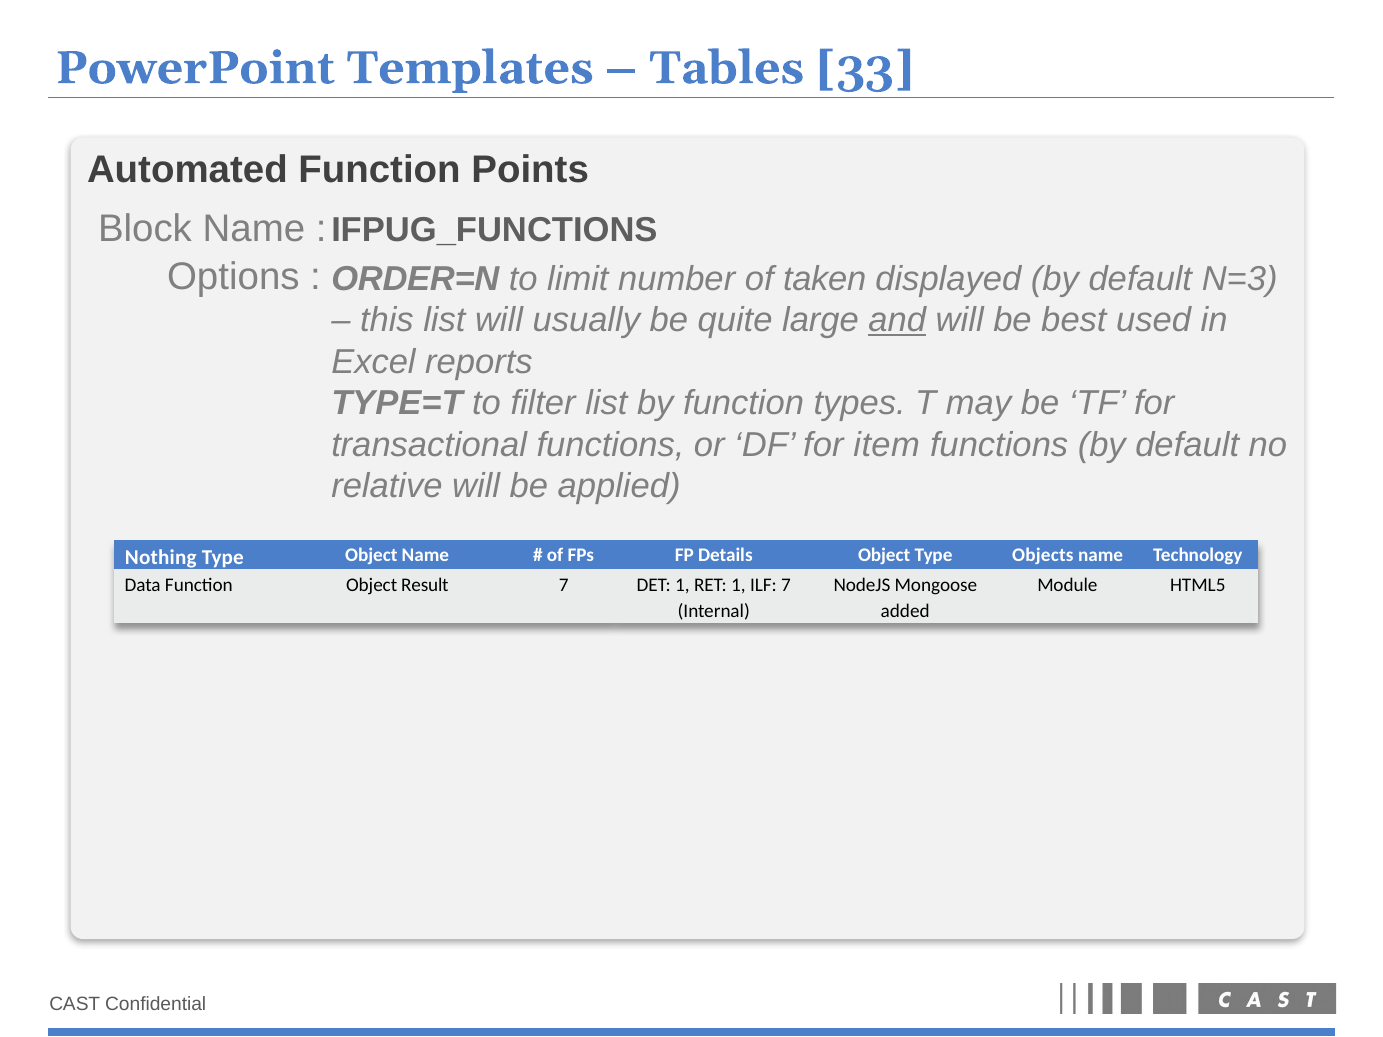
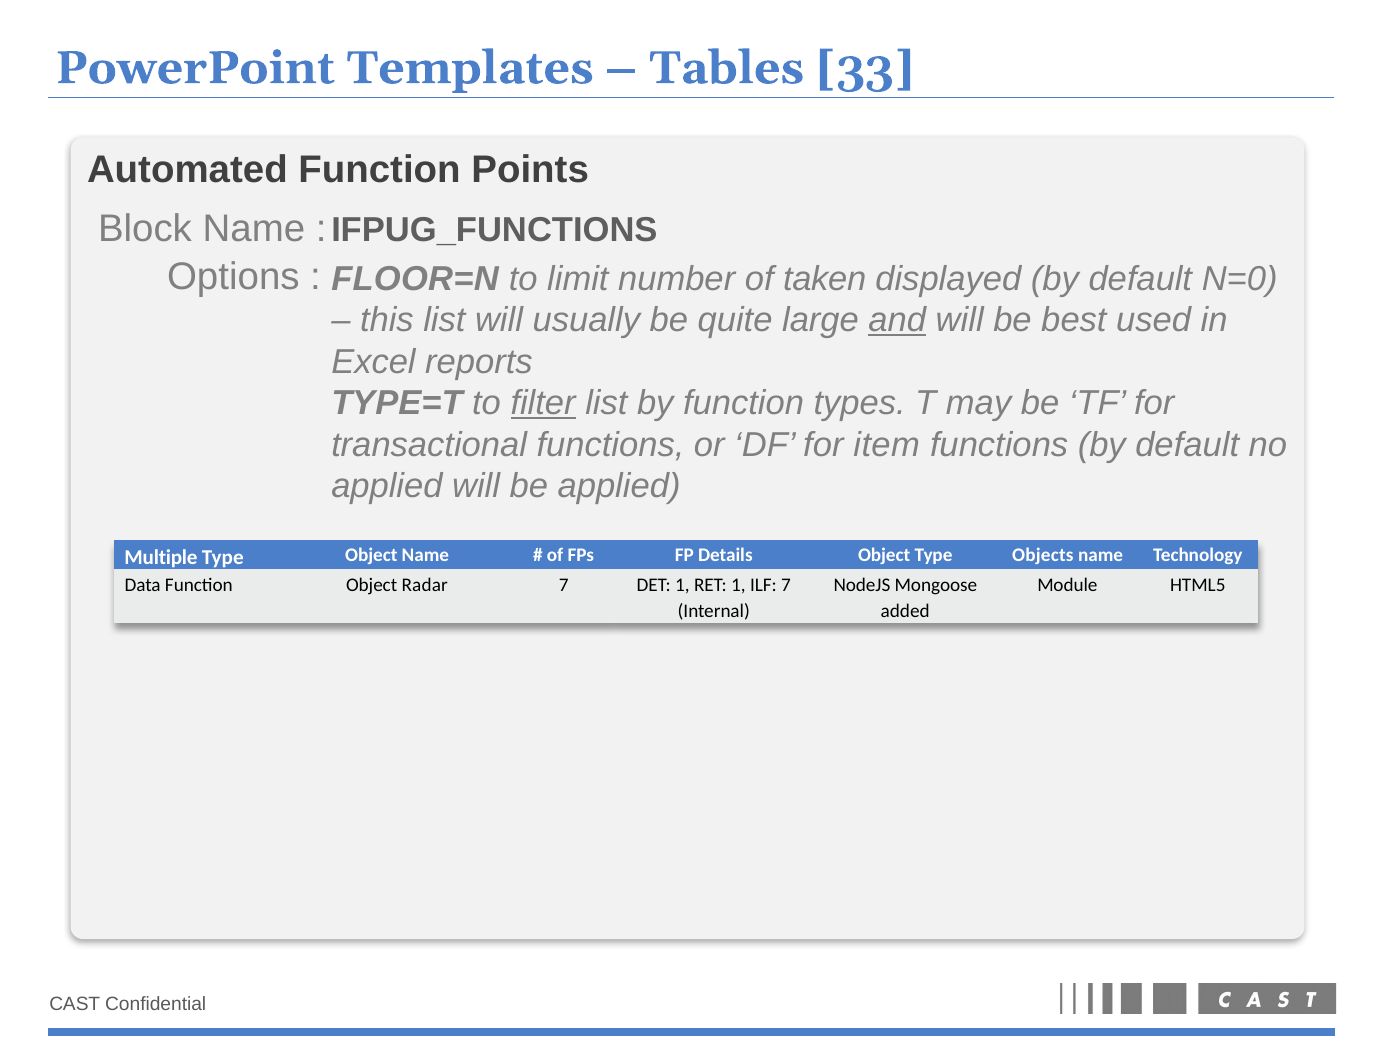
ORDER=N: ORDER=N -> FLOOR=N (415, 279)
N=3: N=3 -> N=0 (1240, 279)
filter underline: none -> present (543, 403)
relative: relative -> applied (387, 486)
Nothing: Nothing -> Multiple (161, 558)
Result: Result -> Radar (425, 585)
